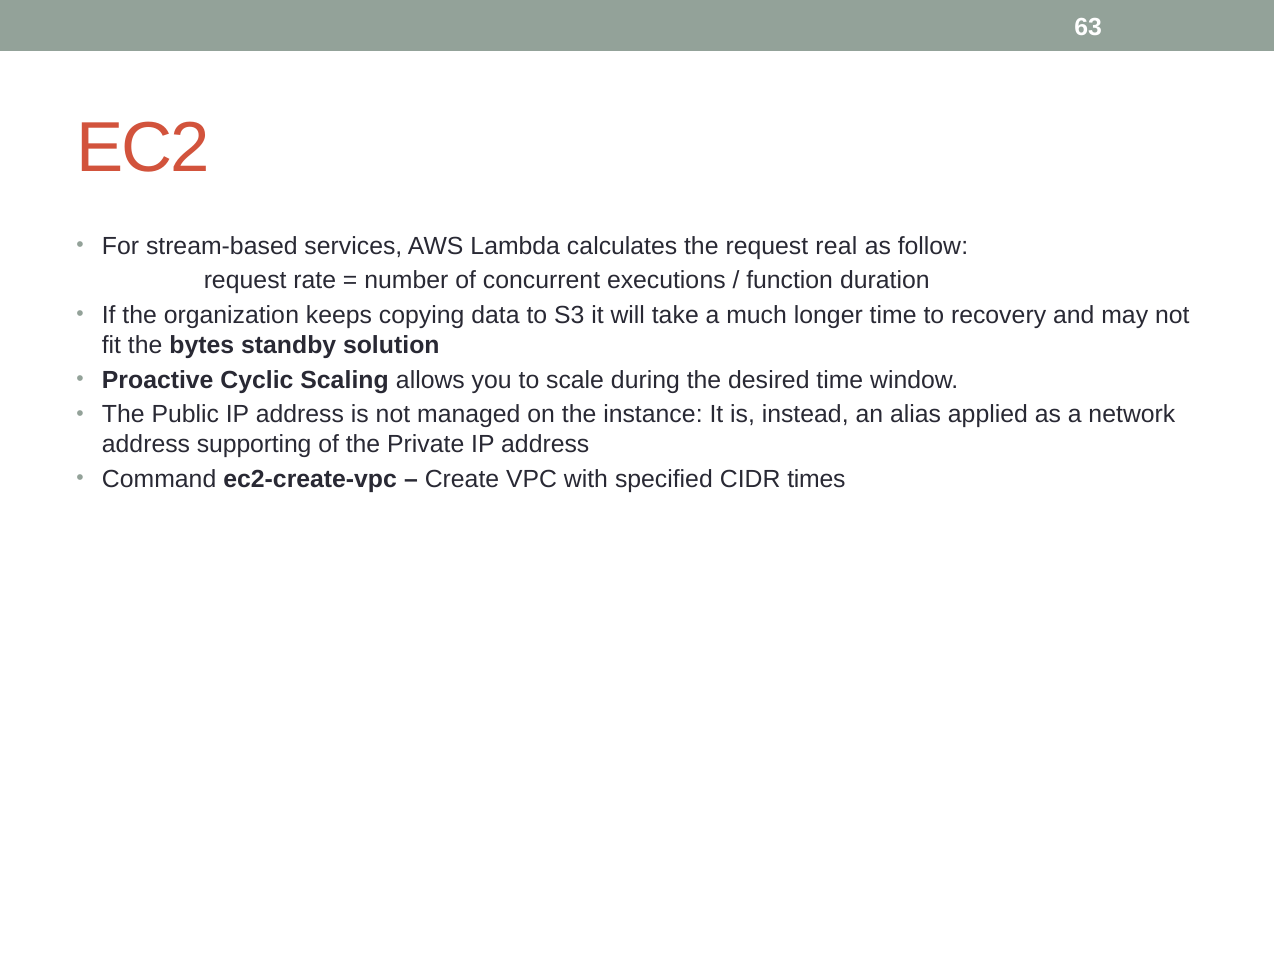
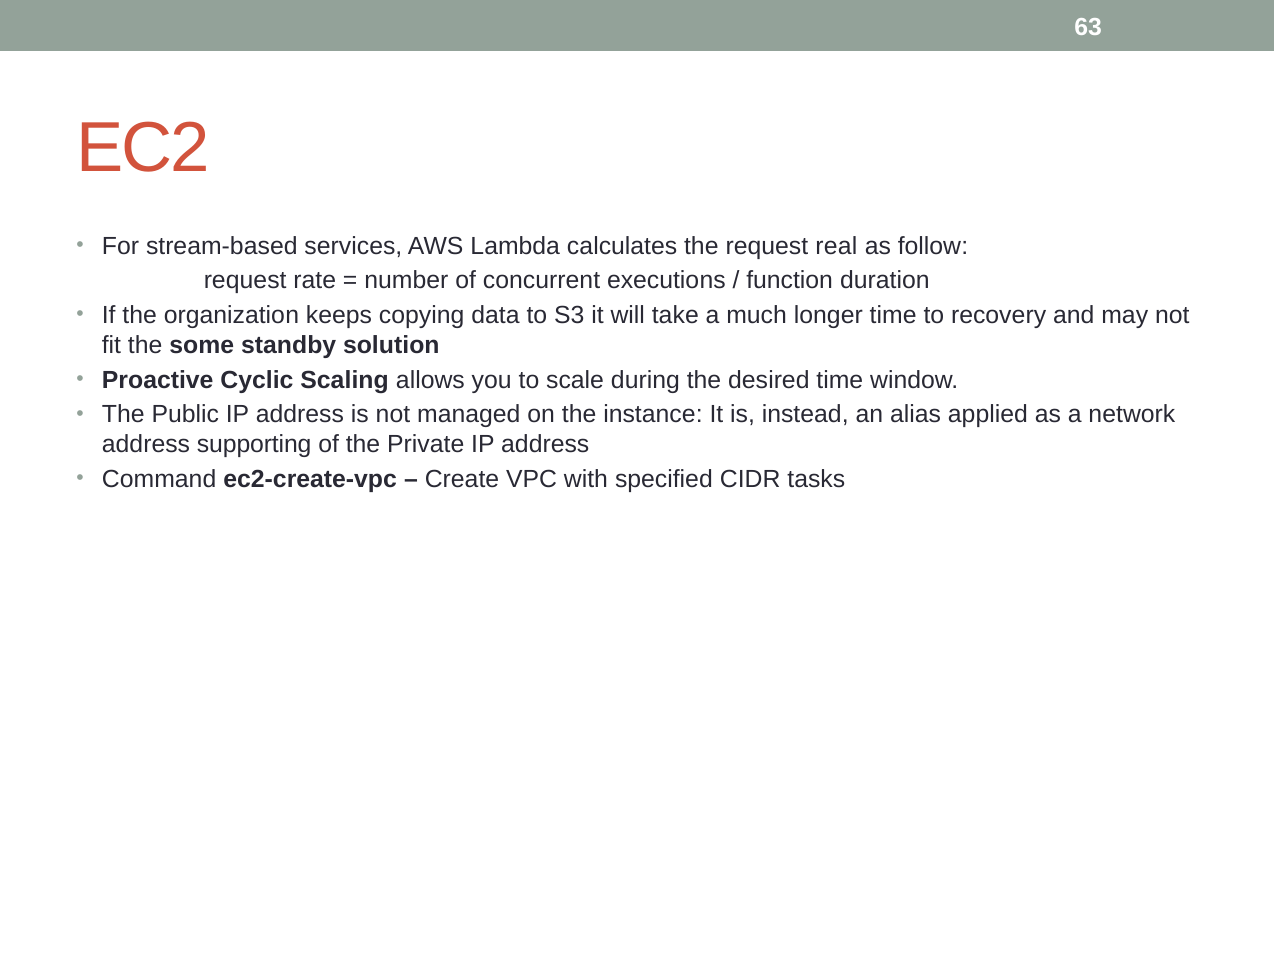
bytes: bytes -> some (202, 345)
times: times -> tasks (816, 479)
